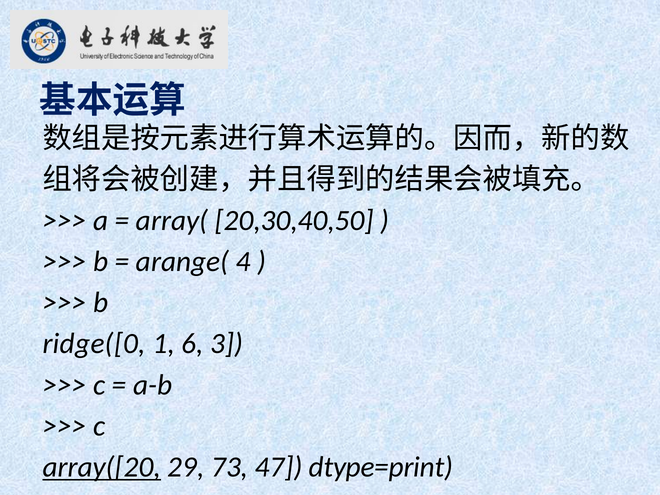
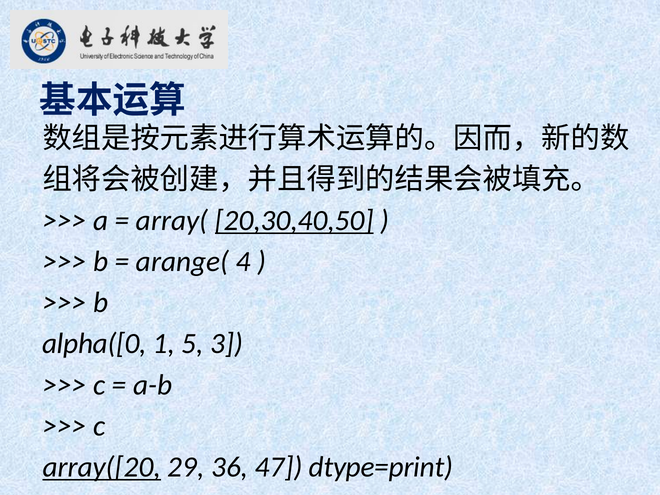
20,30,40,50 underline: none -> present (294, 221)
ridge([0: ridge([0 -> alpha([0 (94, 344)
6: 6 -> 5 (193, 344)
73: 73 -> 36 (230, 467)
